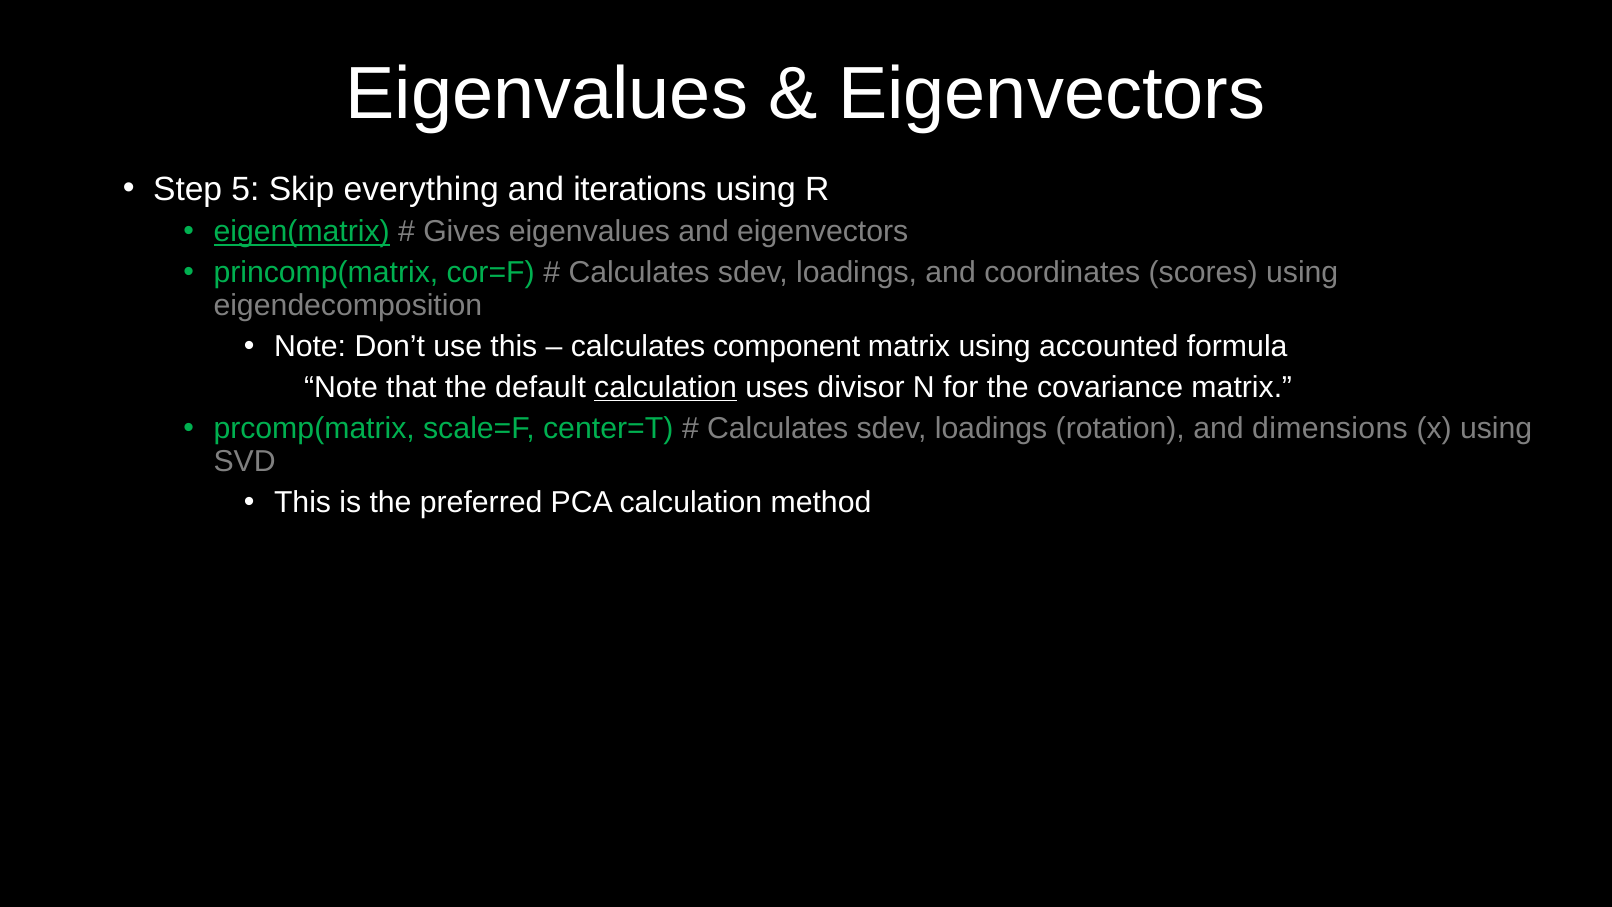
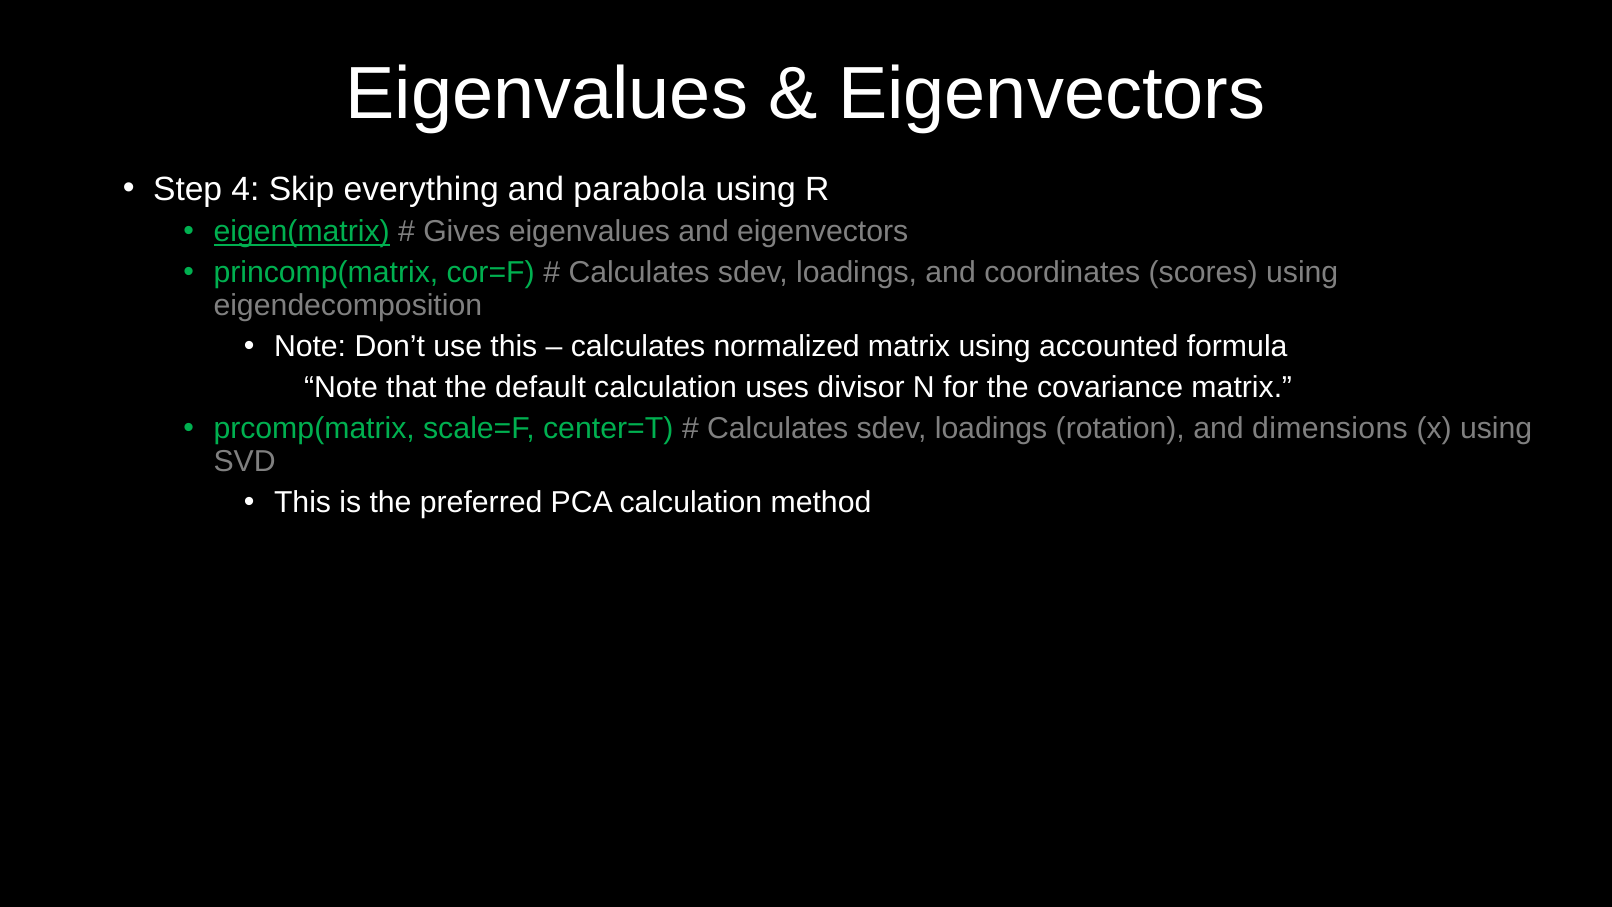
5: 5 -> 4 (245, 189)
iterations: iterations -> parabola (640, 189)
component: component -> normalized (787, 346)
calculation underline: present -> none (666, 387)
